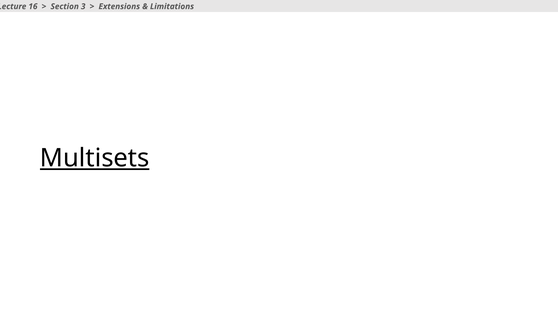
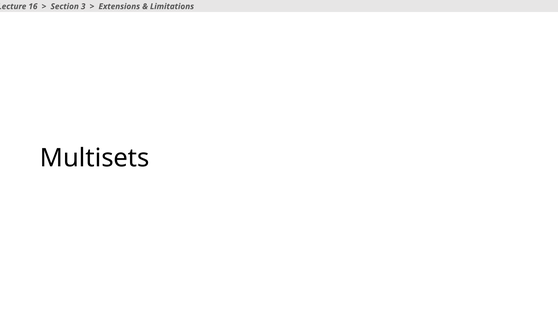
Multisets underline: present -> none (95, 158)
